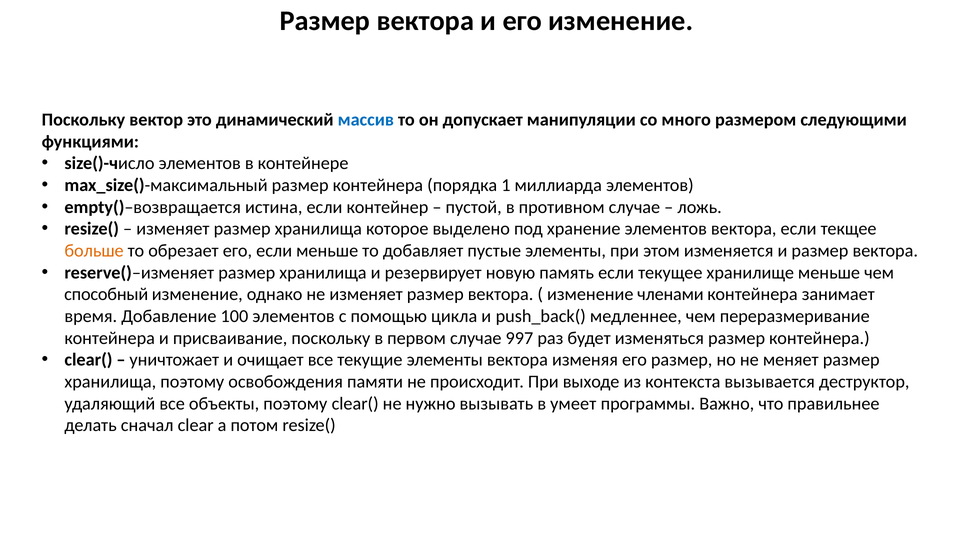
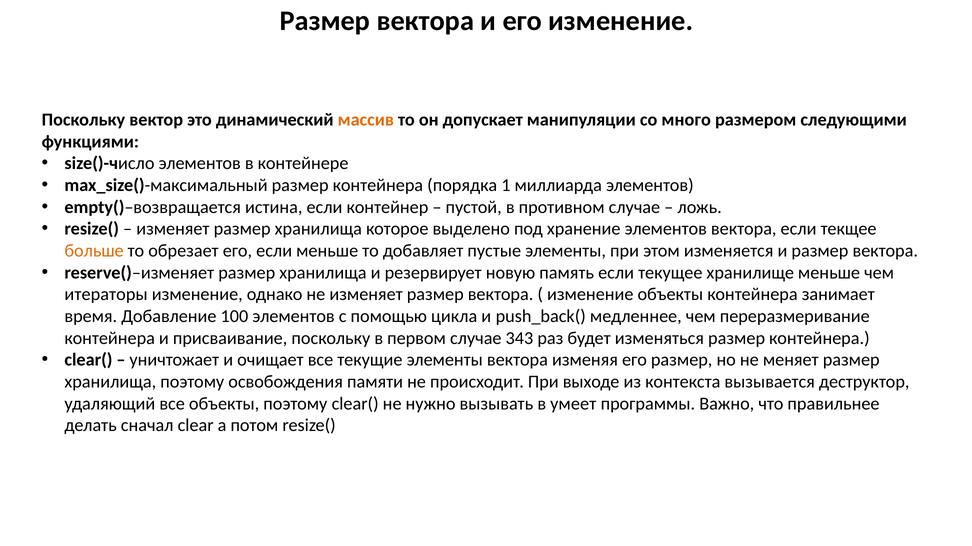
массив colour: blue -> orange (366, 120)
способный: способный -> итераторы (106, 295)
изменение членами: членами -> объекты (670, 295)
997: 997 -> 343 (519, 339)
